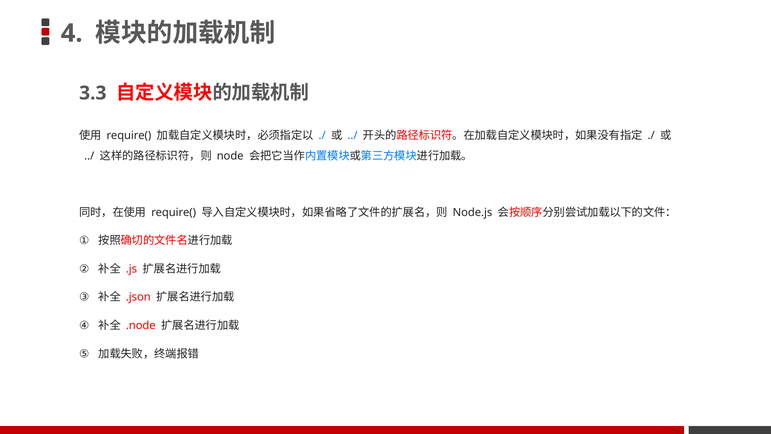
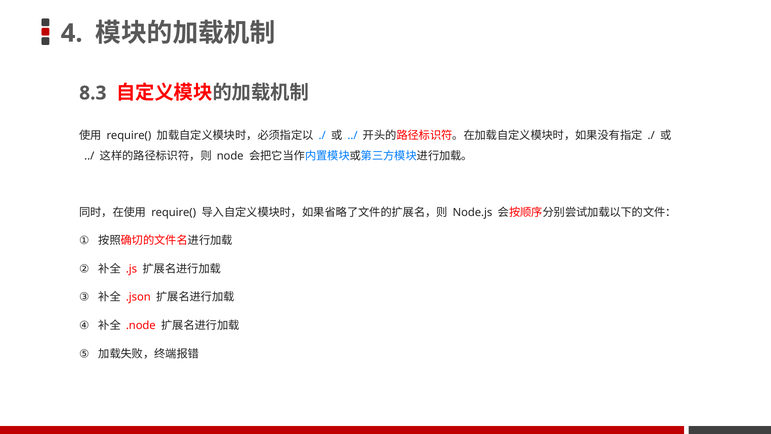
3.3: 3.3 -> 8.3 (93, 93)
